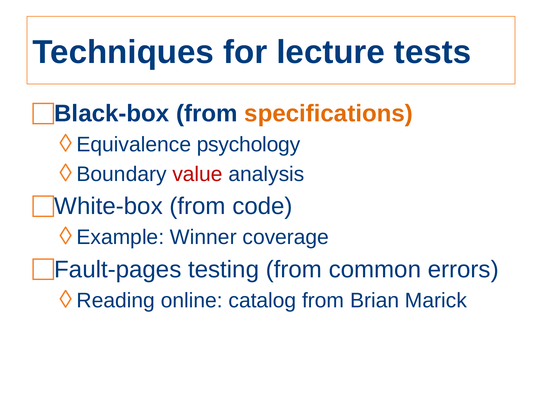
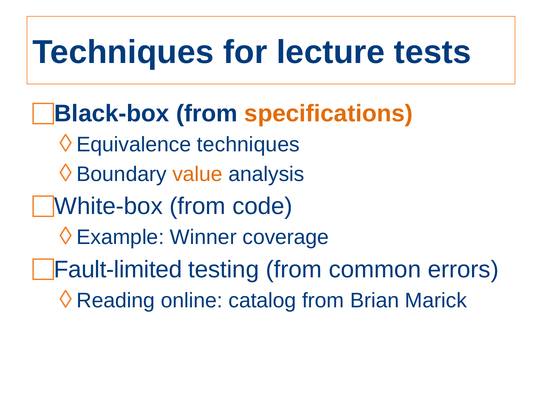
Equivalence psychology: psychology -> techniques (248, 145)
value colour: red -> orange (198, 174)
Fault-pages: Fault-pages -> Fault-limited (118, 270)
